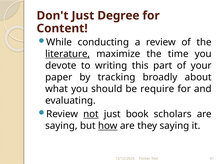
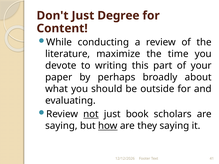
literature underline: present -> none (68, 54)
tracking: tracking -> perhaps (117, 77)
require: require -> outside (157, 89)
